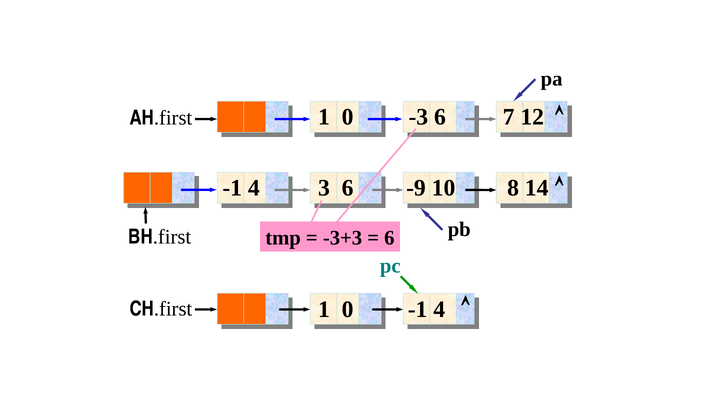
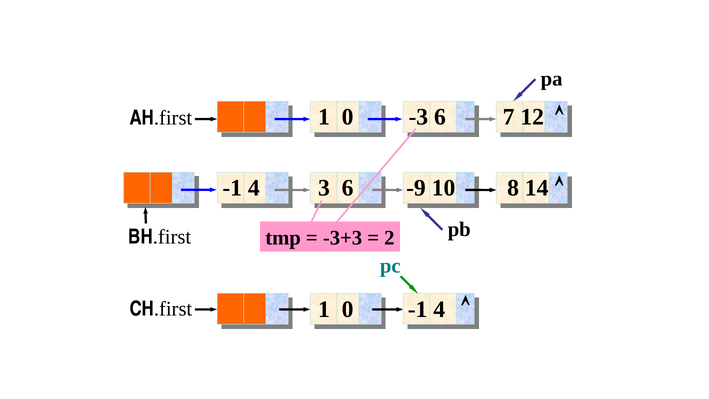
6: 6 -> 2 (389, 238)
